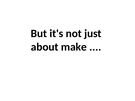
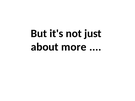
make: make -> more (74, 47)
